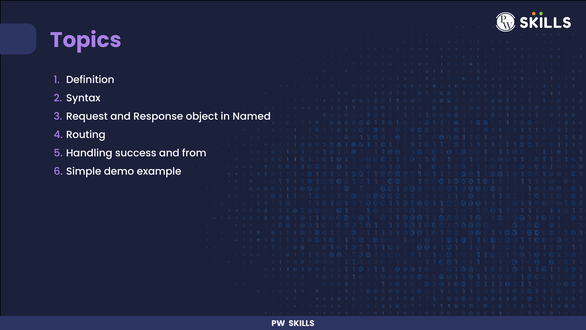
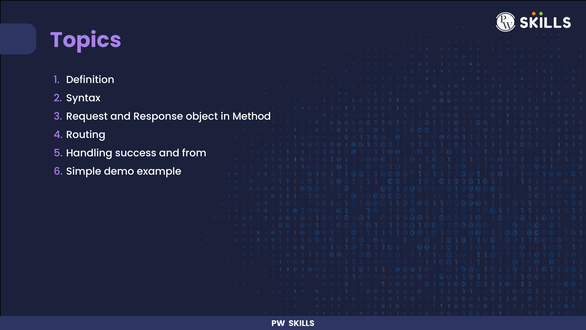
Named: Named -> Method (252, 116)
